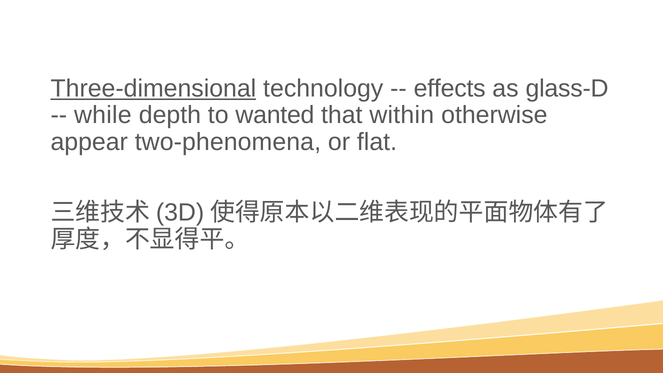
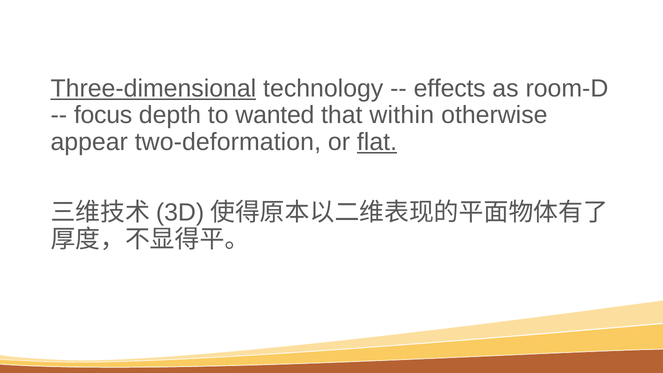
glass-D: glass-D -> room-D (567, 88)
while: while -> focus (103, 115)
two-phenomena: two-phenomena -> two-deformation (228, 142)
flat underline: none -> present (377, 142)
